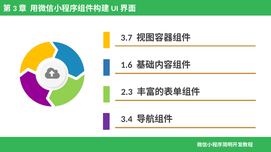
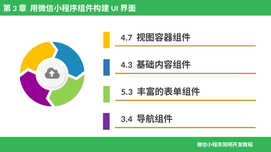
3.7: 3.7 -> 4.7 (127, 38)
1.6: 1.6 -> 4.3 (127, 65)
2.3: 2.3 -> 5.3 (127, 92)
